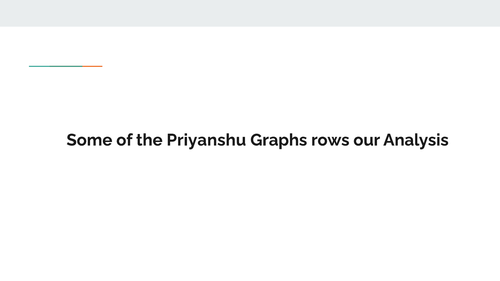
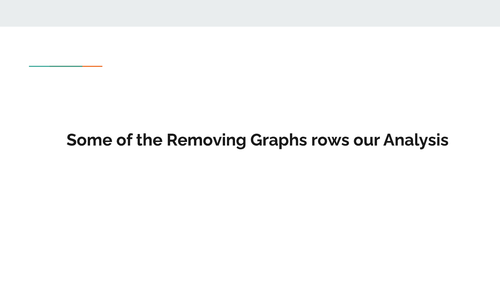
Priyanshu: Priyanshu -> Removing (206, 140)
